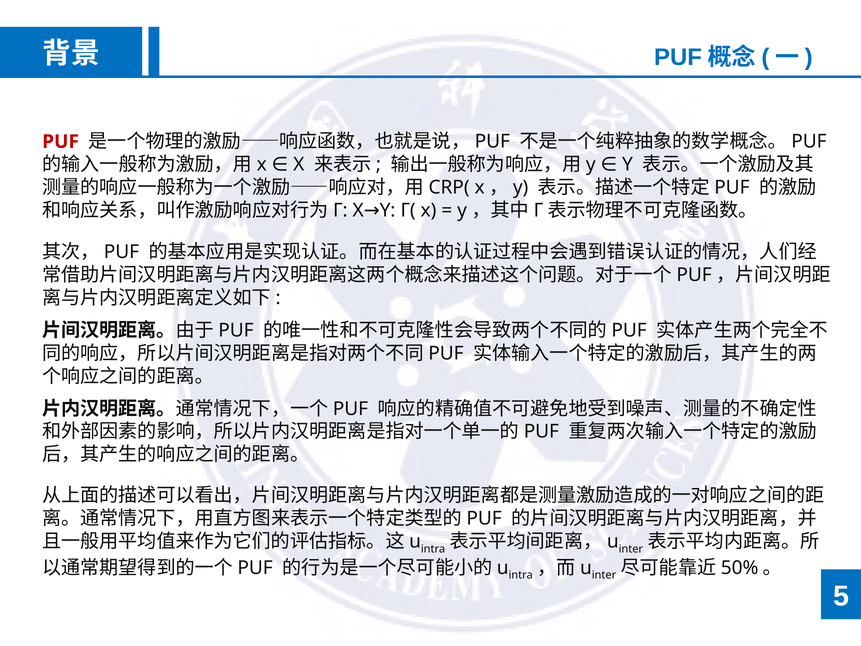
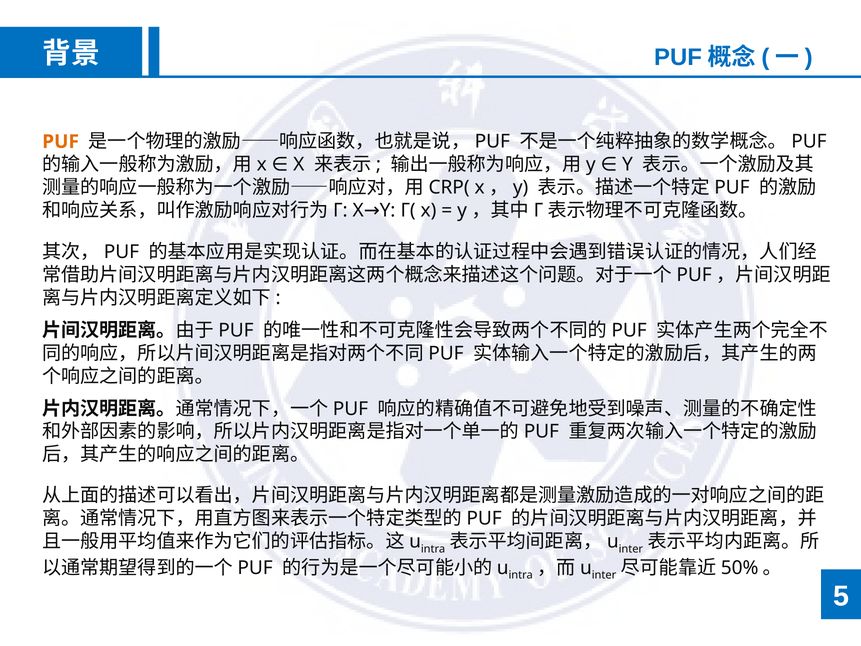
PUF colour: red -> orange (61, 142)
